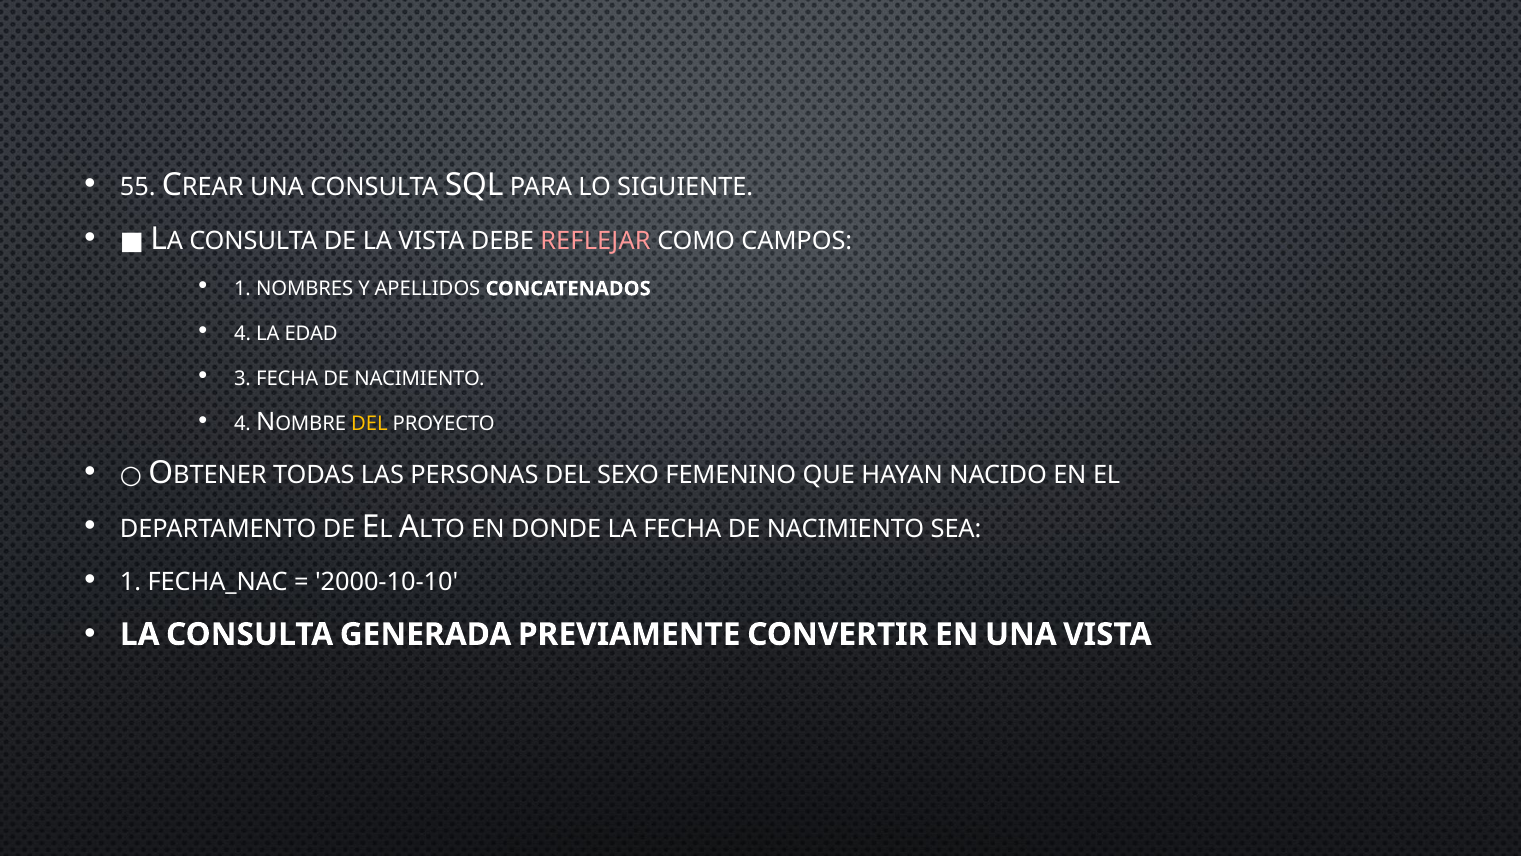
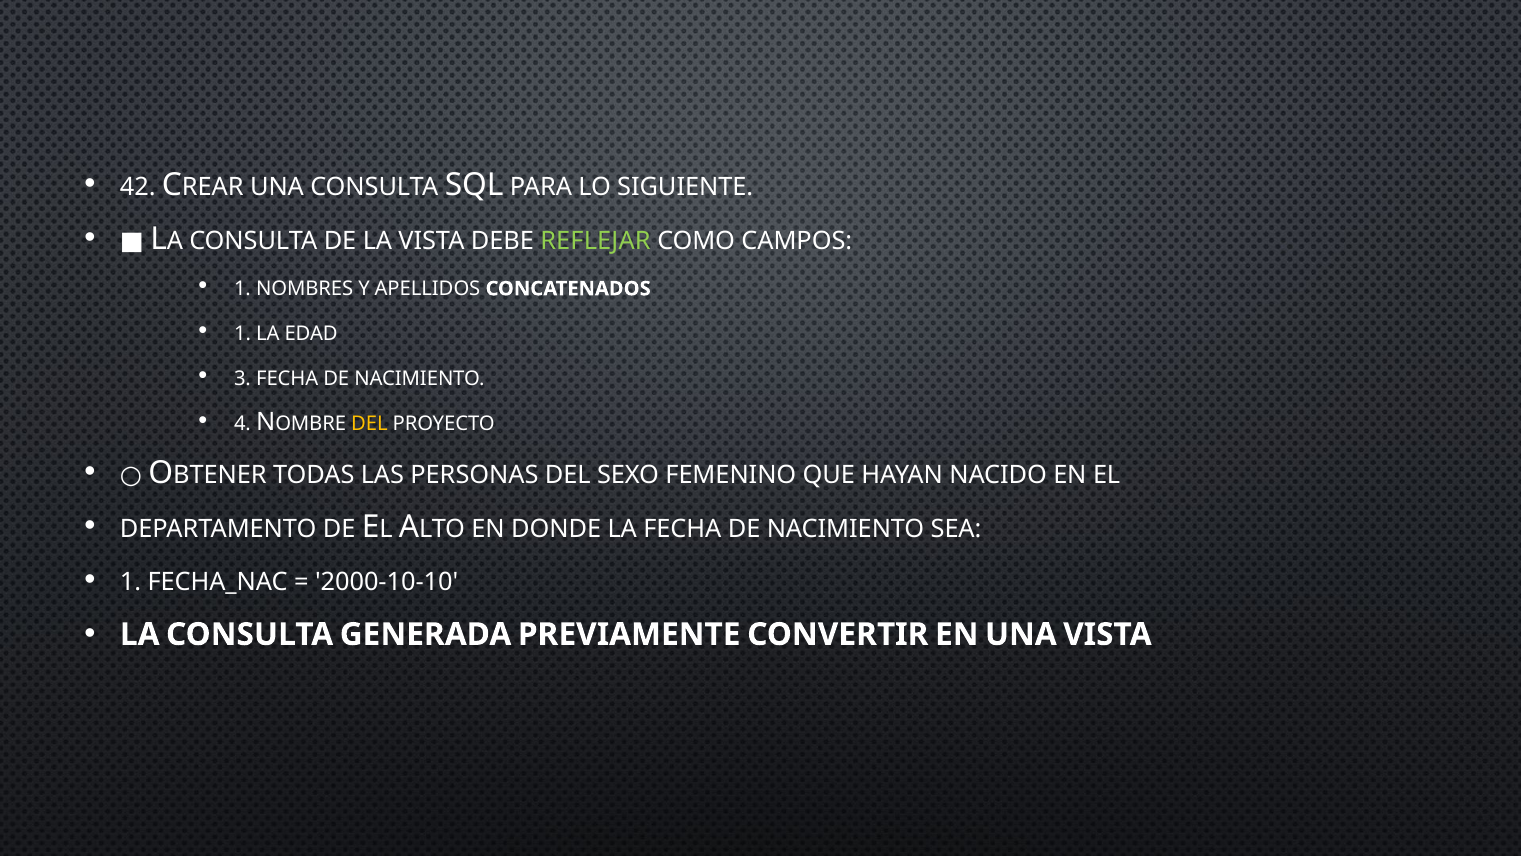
55: 55 -> 42 (138, 187)
REFLEJAR colour: pink -> light green (595, 241)
4: 4 -> 1 (243, 334)
